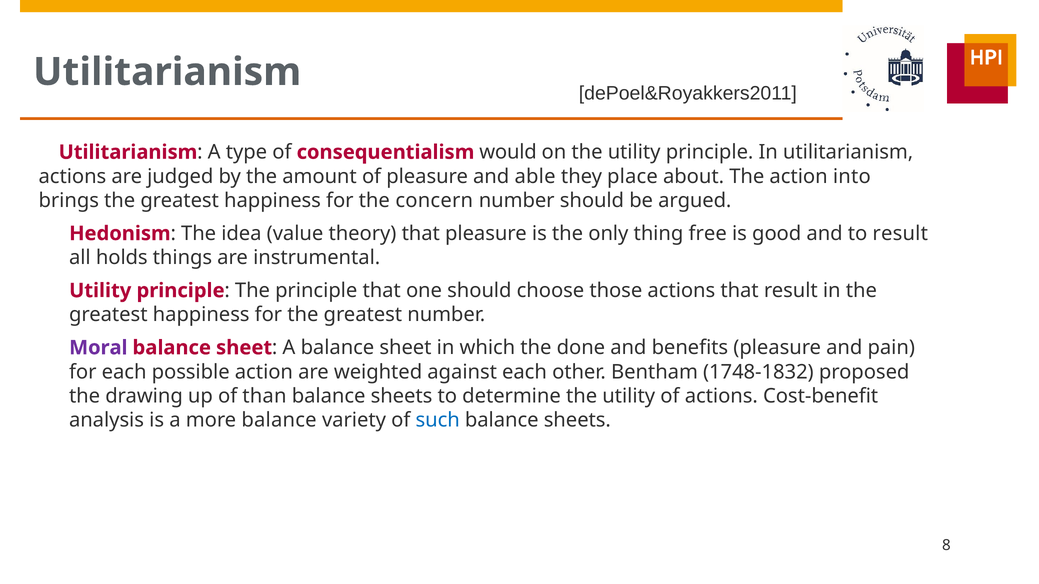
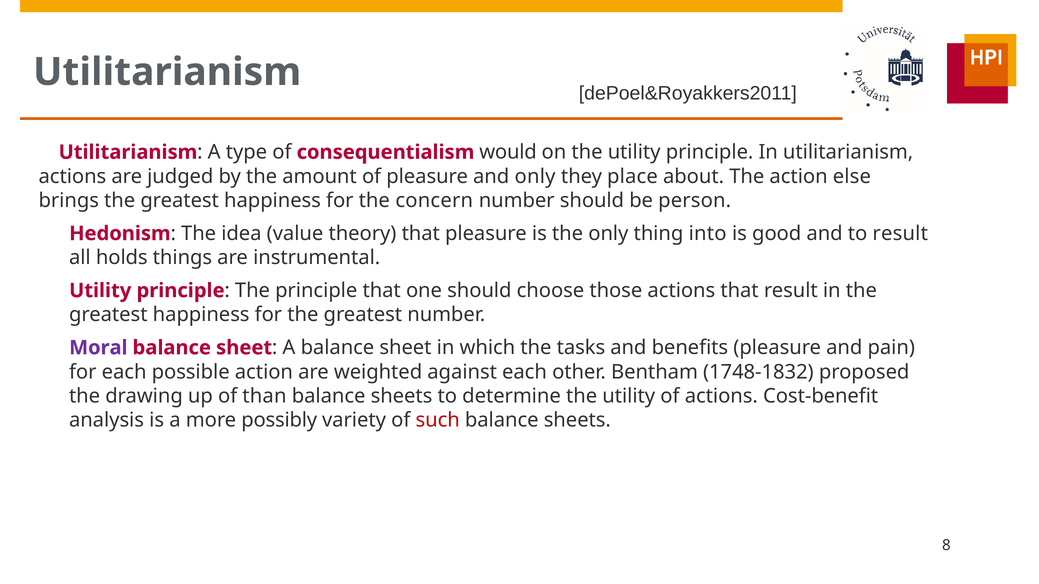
and able: able -> only (535, 177)
into: into -> else (852, 177)
argued: argued -> person (695, 201)
free: free -> into (708, 234)
done: done -> tasks (581, 348)
more balance: balance -> possibly (279, 421)
such colour: blue -> red (438, 421)
